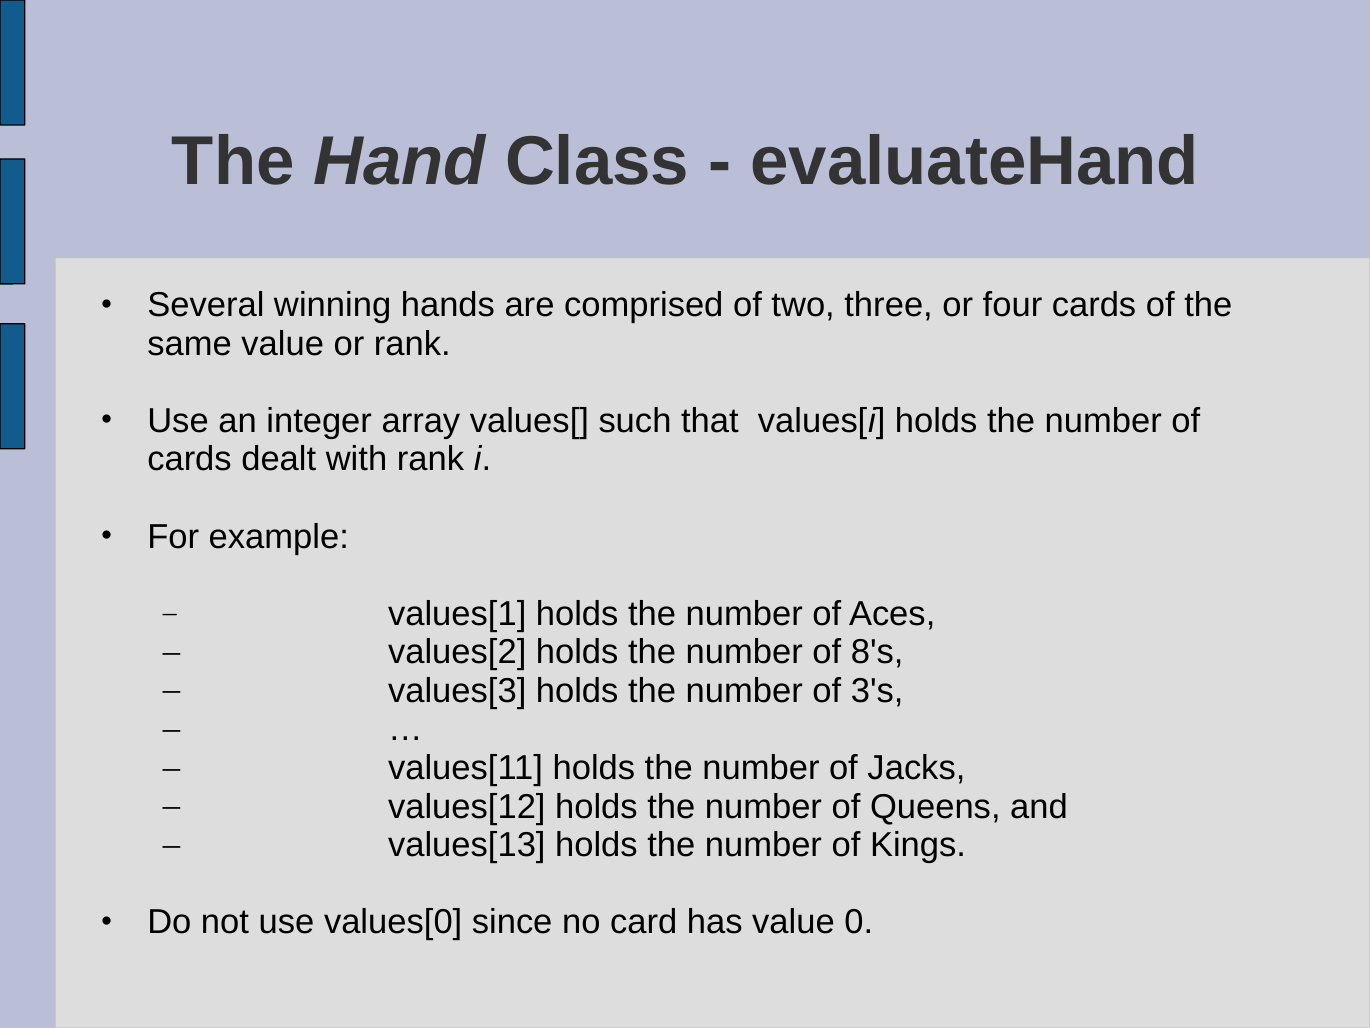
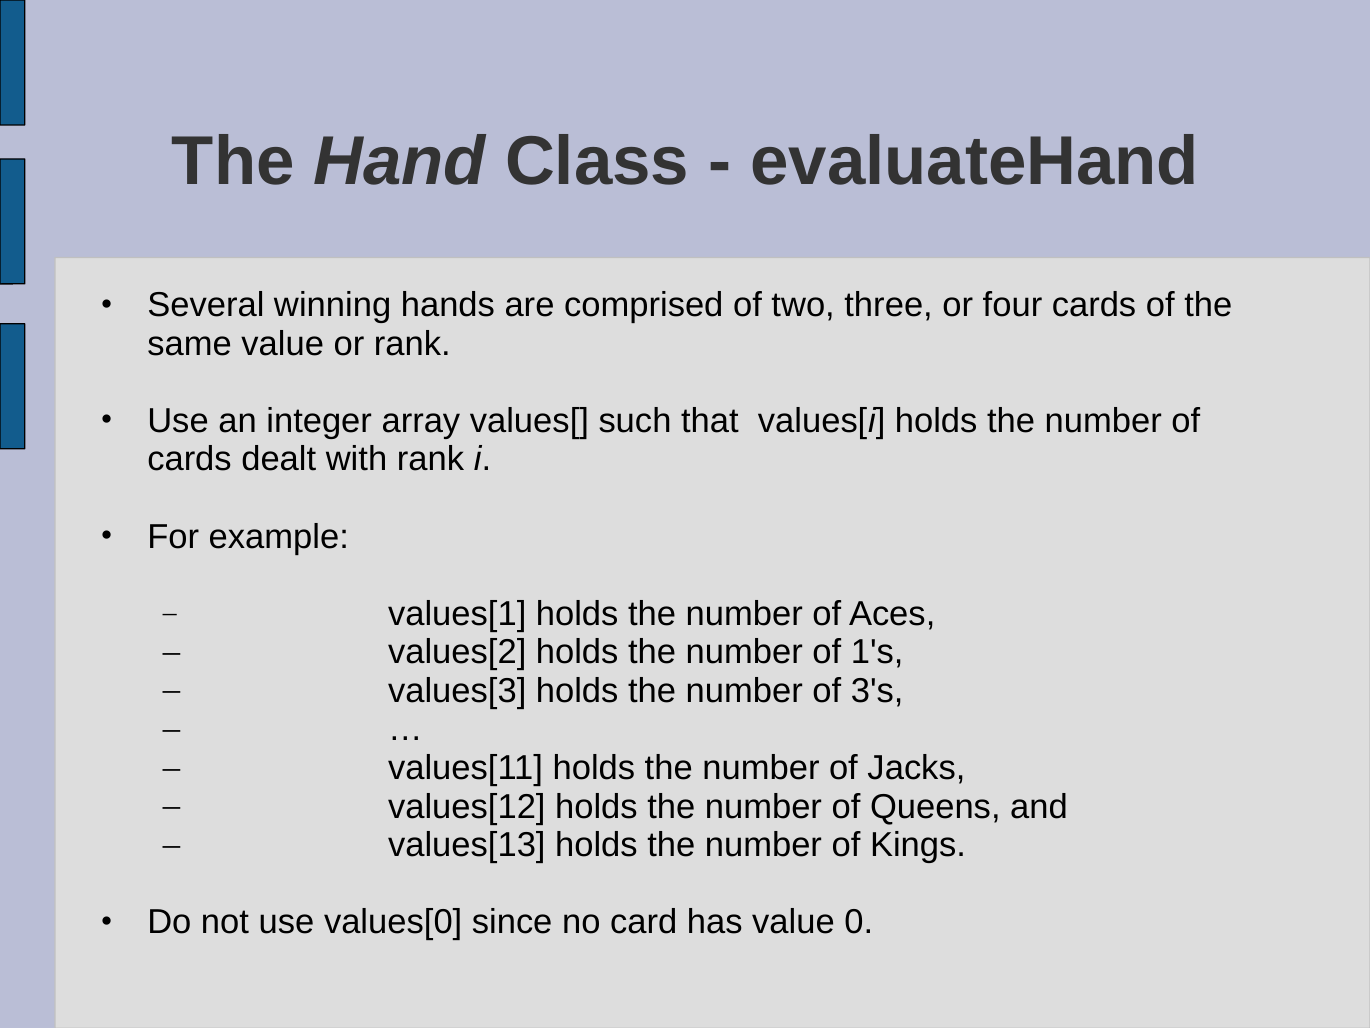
8's: 8's -> 1's (877, 652)
